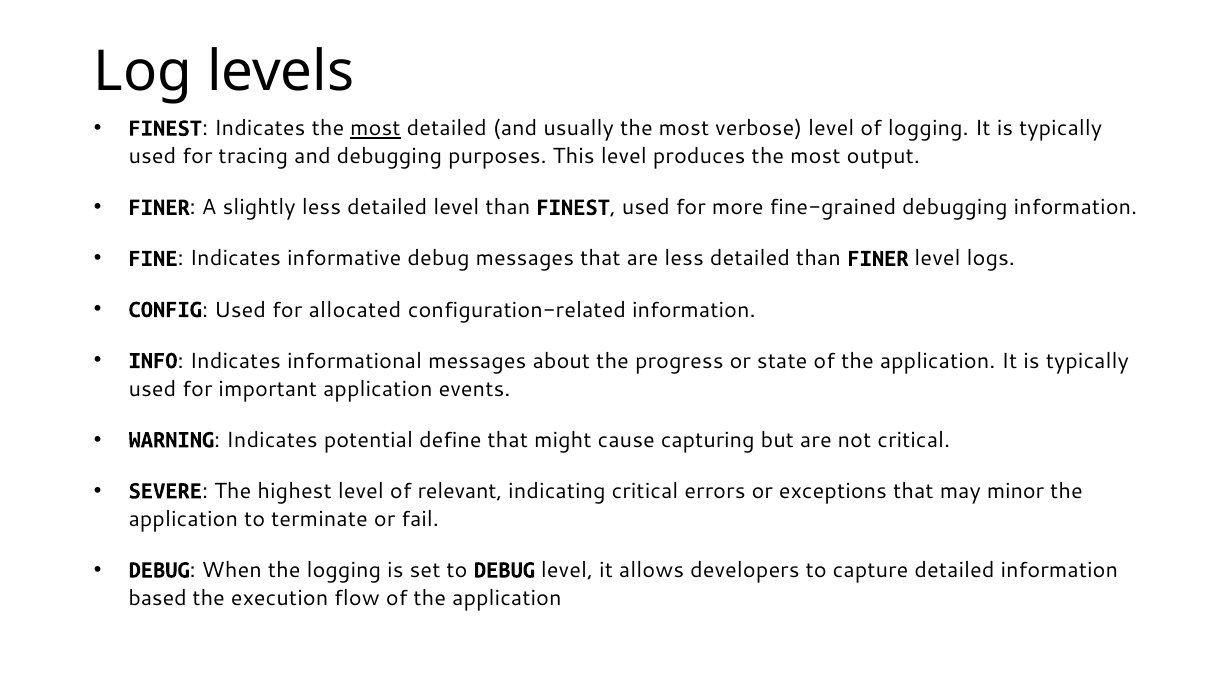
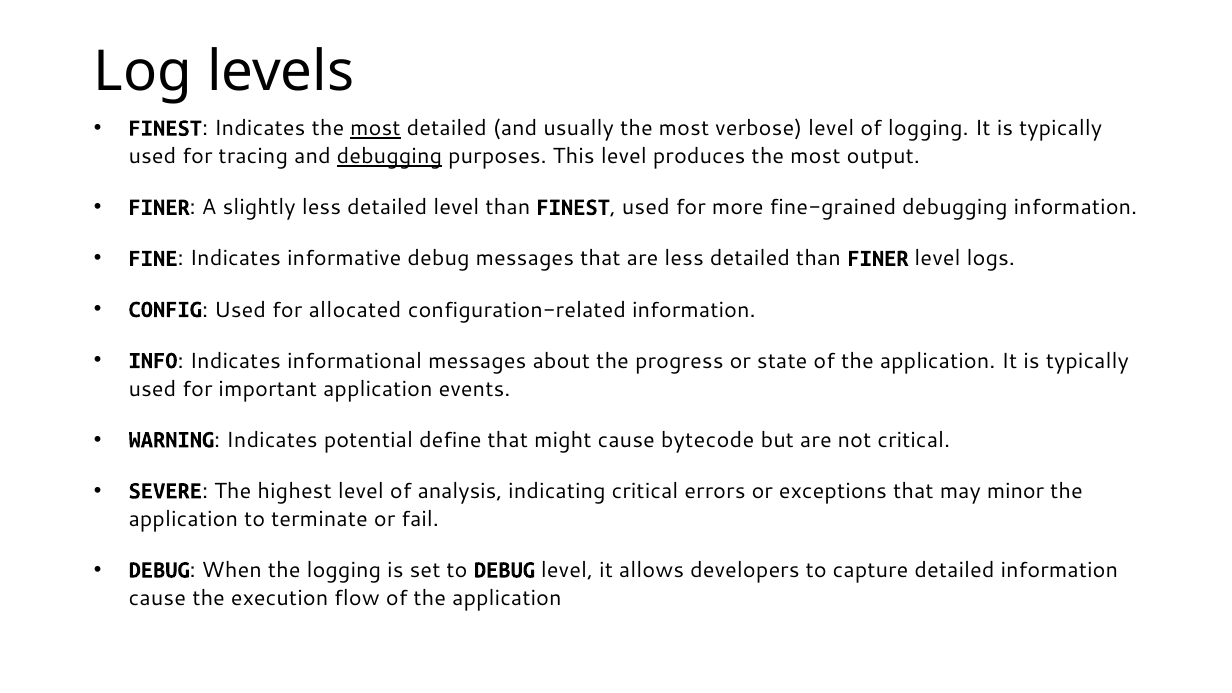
debugging underline: none -> present (389, 157)
capturing: capturing -> bytecode (708, 440)
relevant: relevant -> analysis (460, 491)
based: based -> cause (157, 598)
